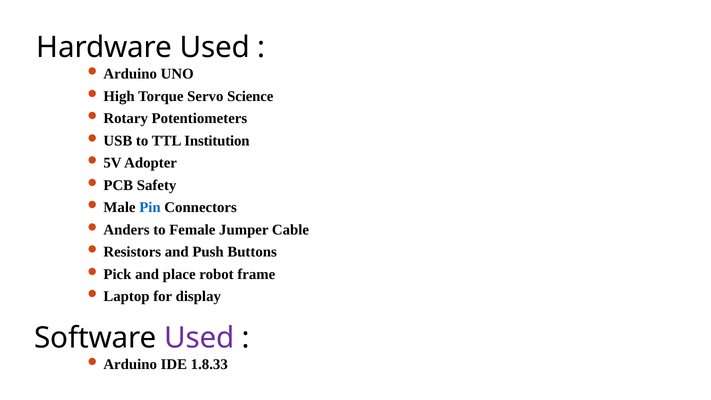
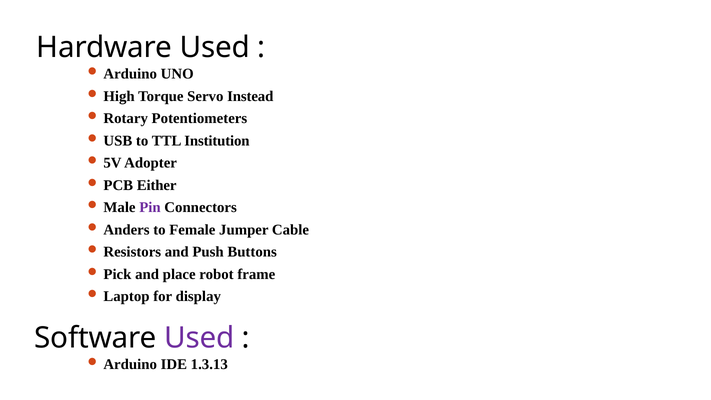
Science: Science -> Instead (250, 96)
Safety: Safety -> Either (157, 185)
Pin colour: blue -> purple (150, 207)
1.8.33: 1.8.33 -> 1.3.13 (209, 364)
